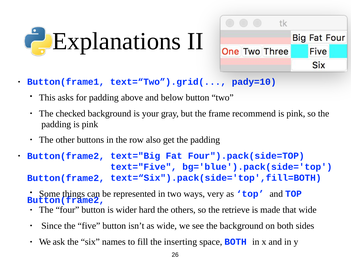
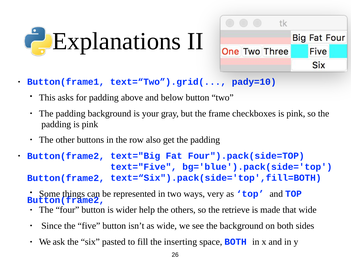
checked: checked -> padding (71, 114)
recommend: recommend -> checkboxes (254, 114)
hard: hard -> help (147, 210)
names: names -> pasted (114, 242)
